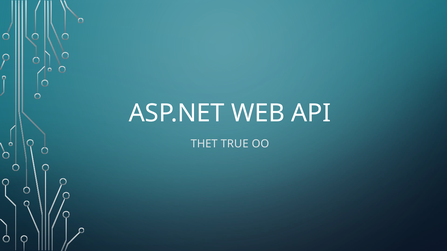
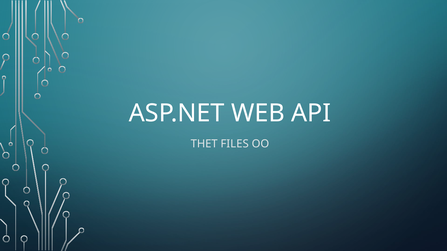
TRUE: TRUE -> FILES (235, 144)
